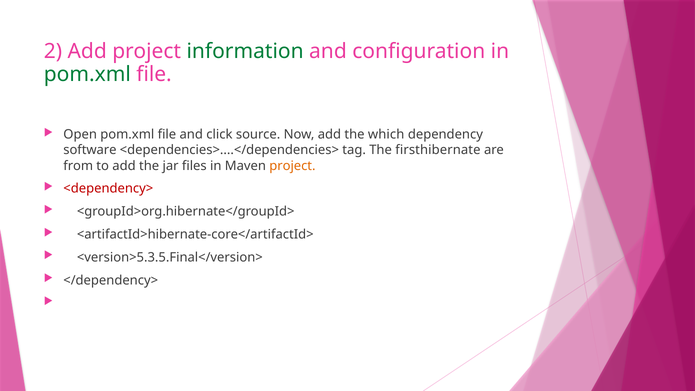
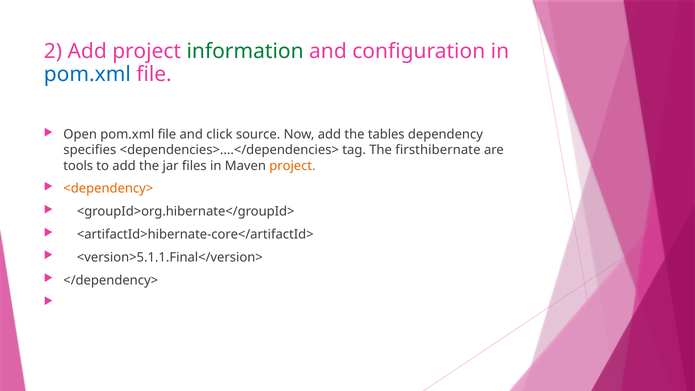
pom.xml colour: green -> blue (87, 74)
which: which -> tables (386, 135)
software: software -> specifies (90, 150)
from: from -> tools (78, 166)
<dependency> colour: red -> orange (108, 189)
<version>5.3.5.Final</version>: <version>5.3.5.Final</version> -> <version>5.1.1.Final</version> (170, 257)
